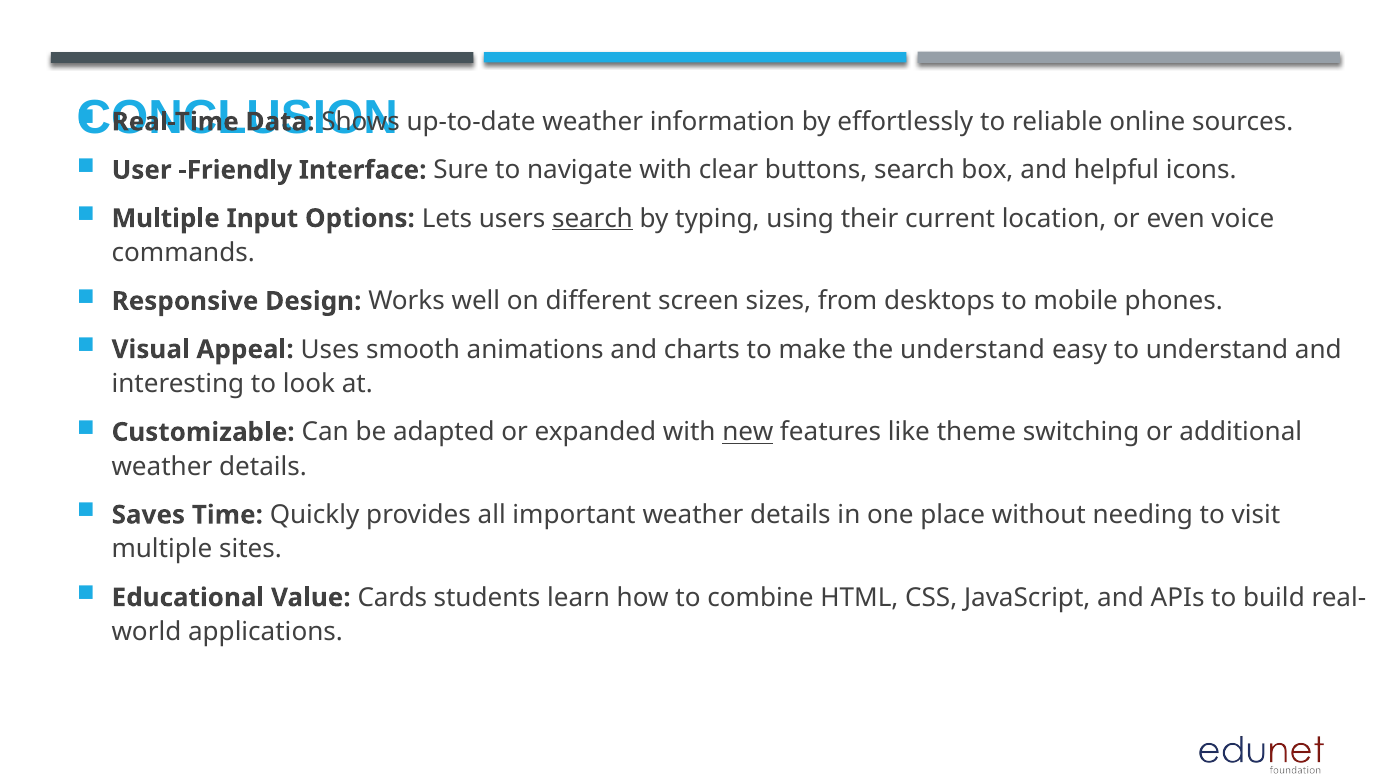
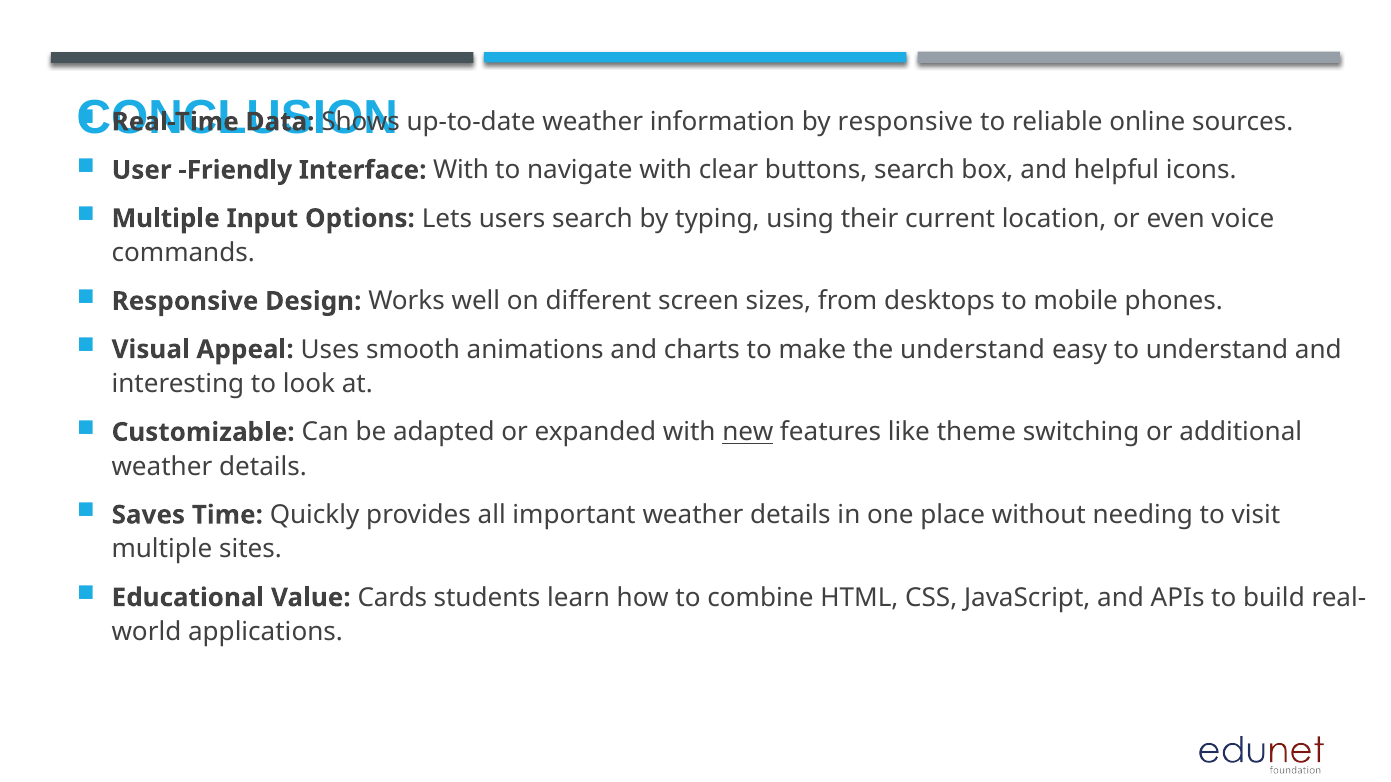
by effortlessly: effortlessly -> responsive (905, 122)
Interface Sure: Sure -> With (461, 170)
search underline: present -> none (592, 219)
